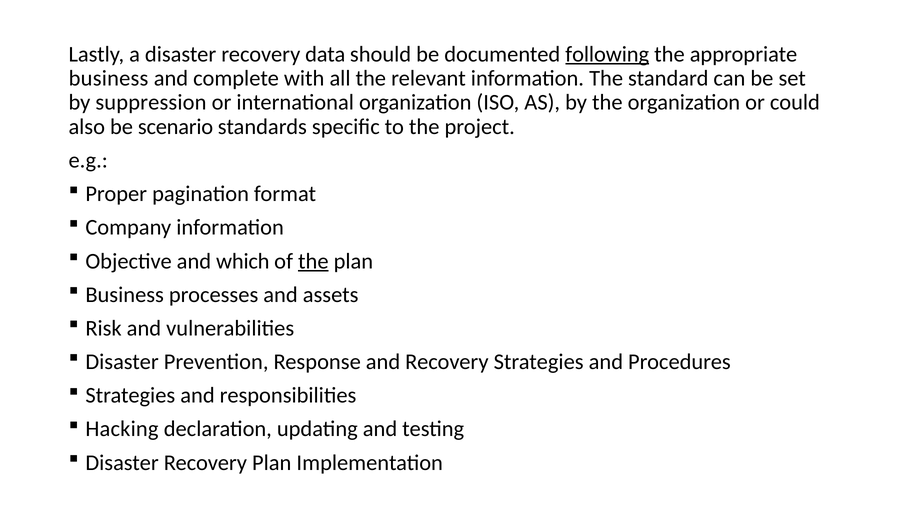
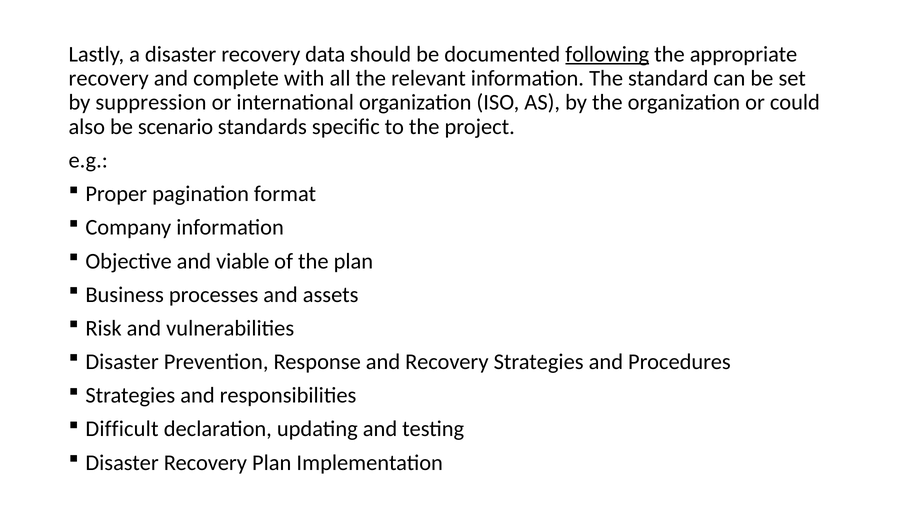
business: business -> recovery (109, 78)
which: which -> viable (243, 261)
the underline: present -> none (313, 261)
Hacking: Hacking -> Difficult (122, 430)
